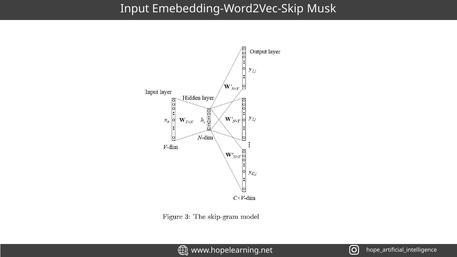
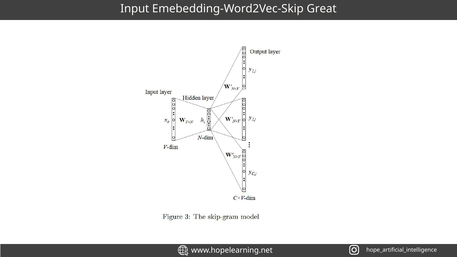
Musk: Musk -> Great (322, 9)
